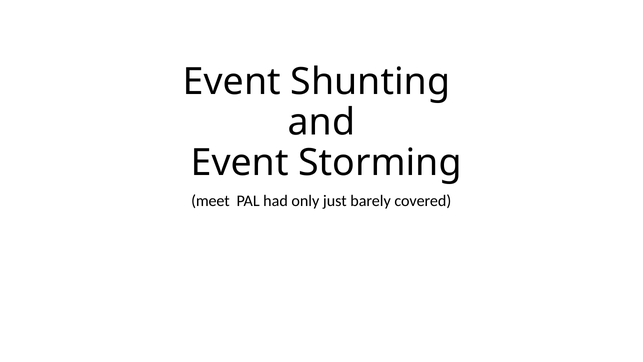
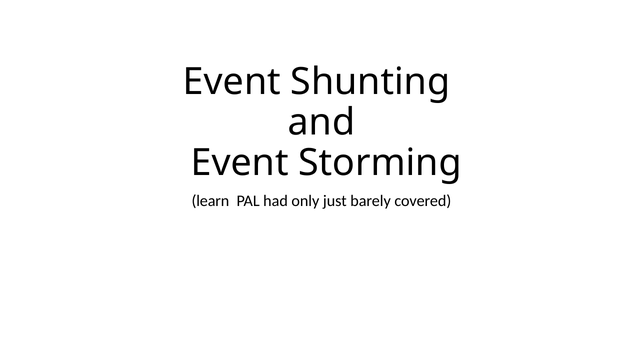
meet: meet -> learn (210, 201)
